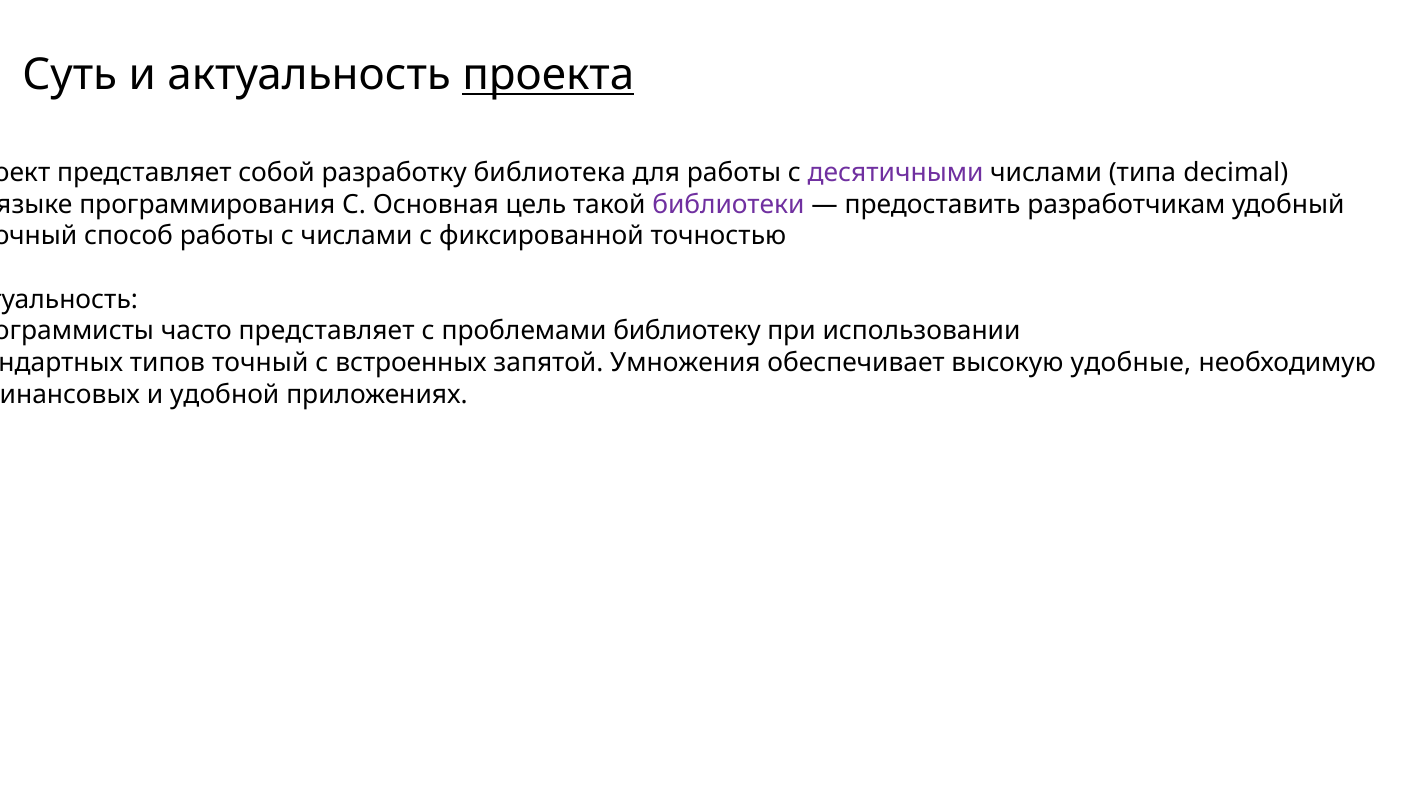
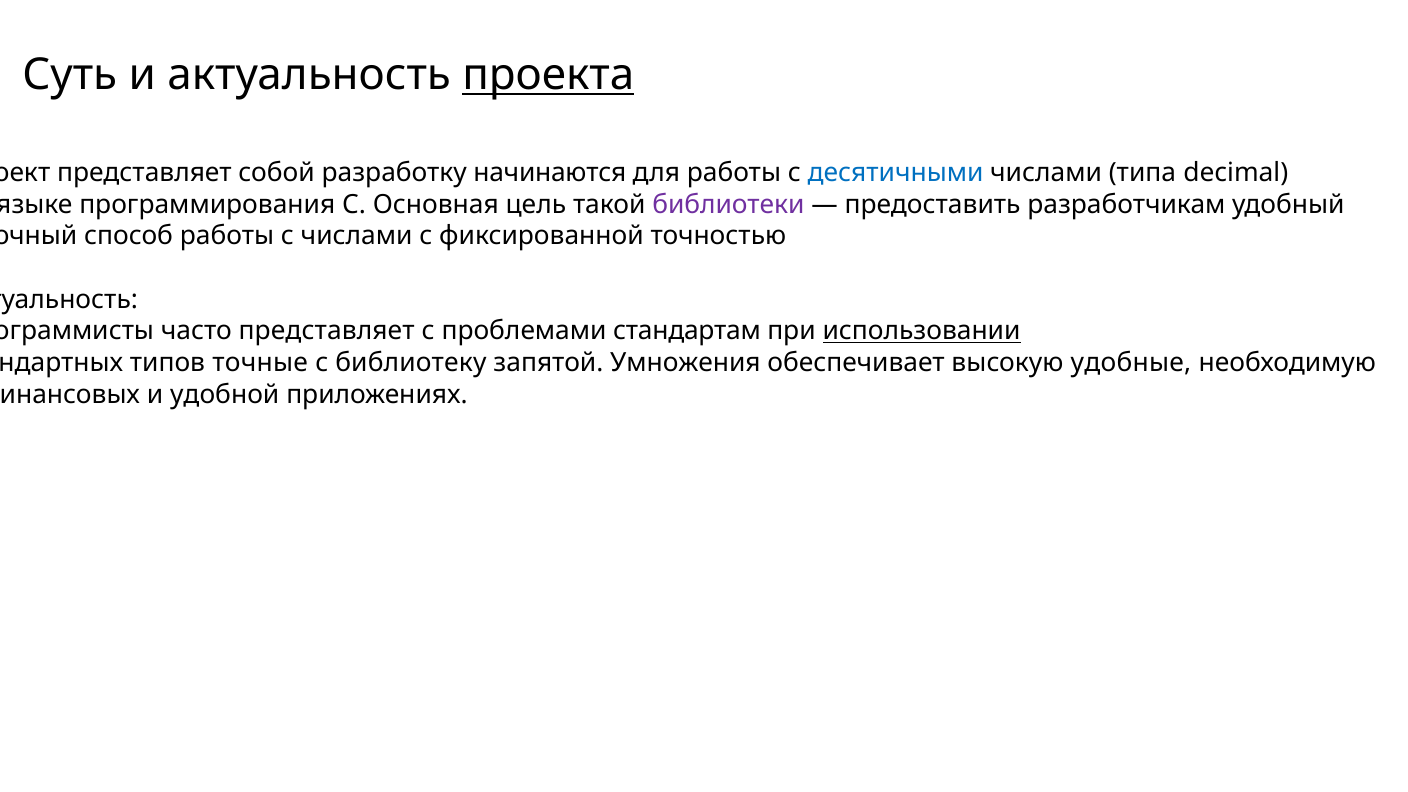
библиотека: библиотека -> начинаются (550, 173)
десятичными colour: purple -> blue (896, 173)
библиотеку: библиотеку -> стандартам (687, 331)
использовании underline: none -> present (922, 331)
типов точный: точный -> точные (260, 363)
встроенных: встроенных -> библиотеку (411, 363)
